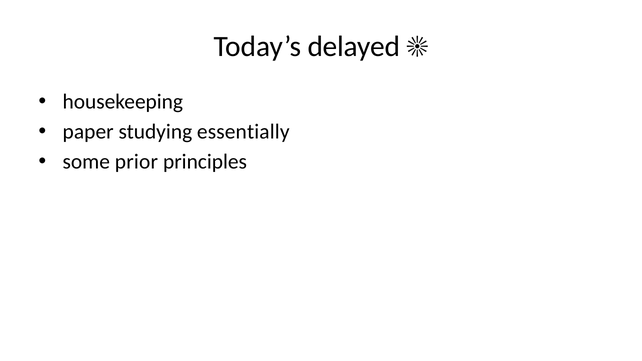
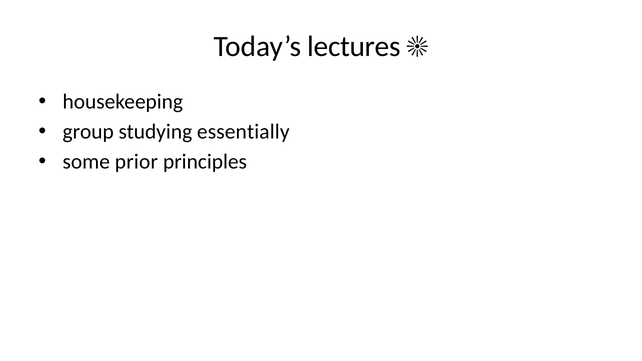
delayed: delayed -> lectures (354, 47)
paper: paper -> group (88, 132)
